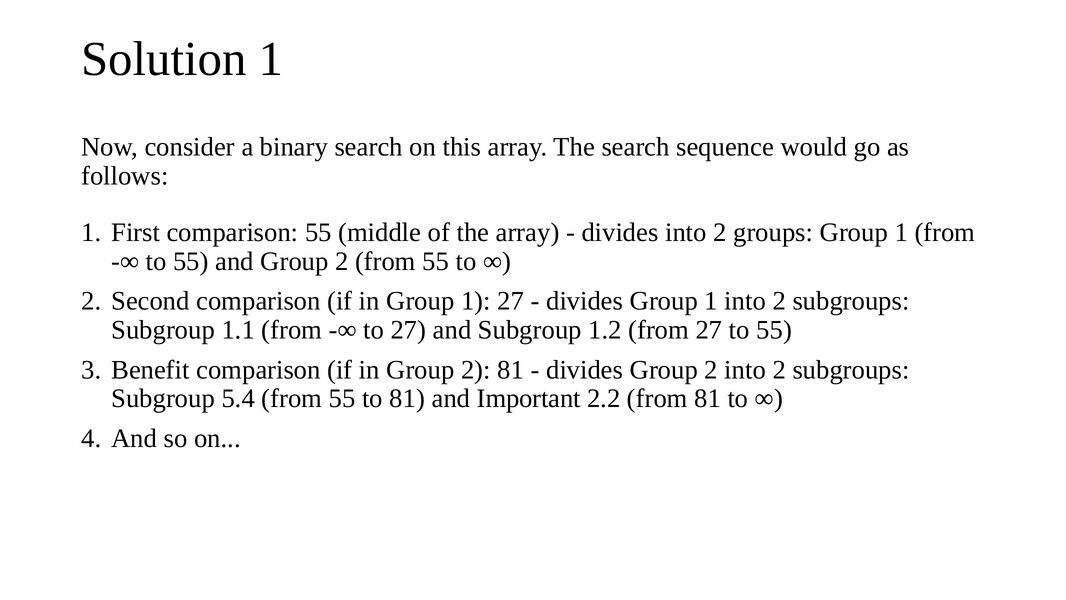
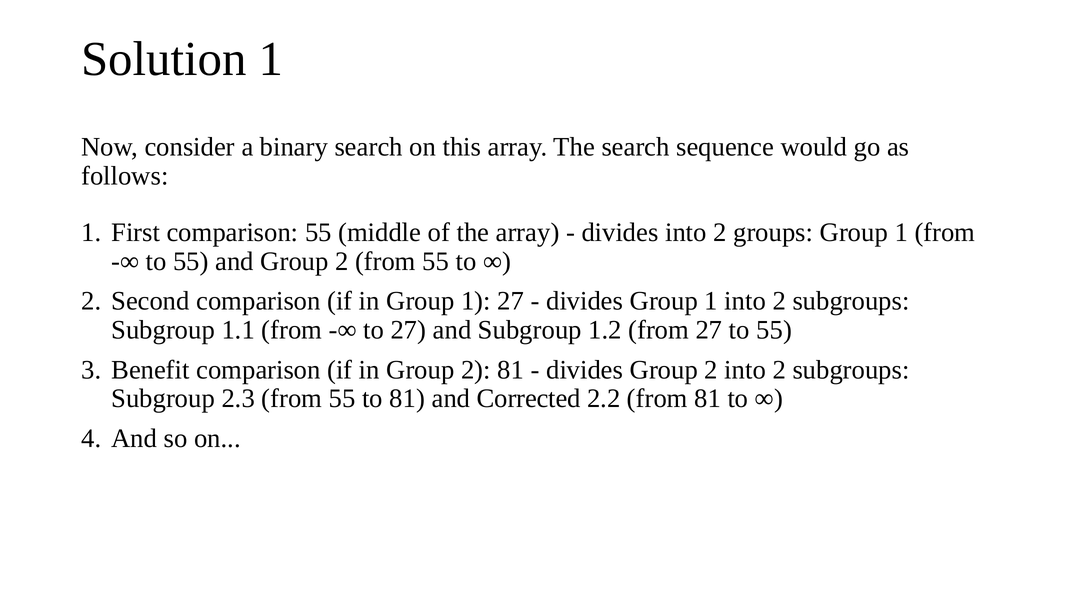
5.4: 5.4 -> 2.3 (238, 398)
Important: Important -> Corrected (529, 398)
